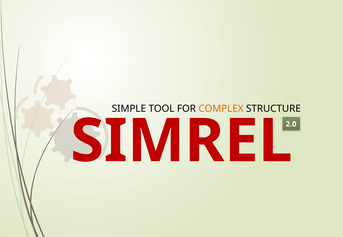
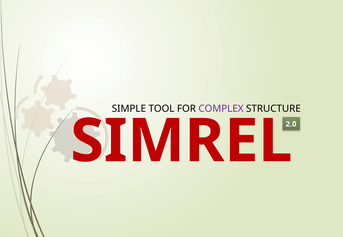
COMPLEX colour: orange -> purple (221, 109)
